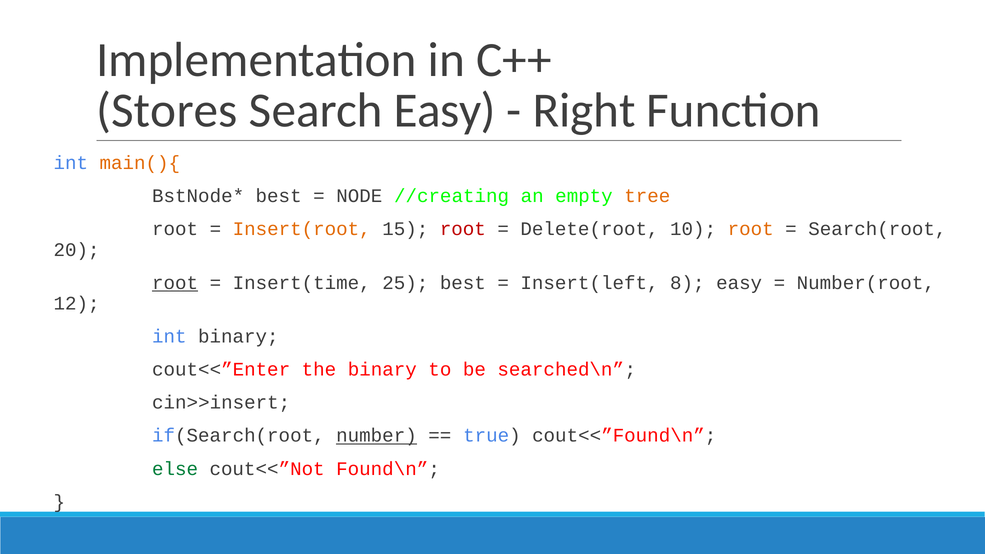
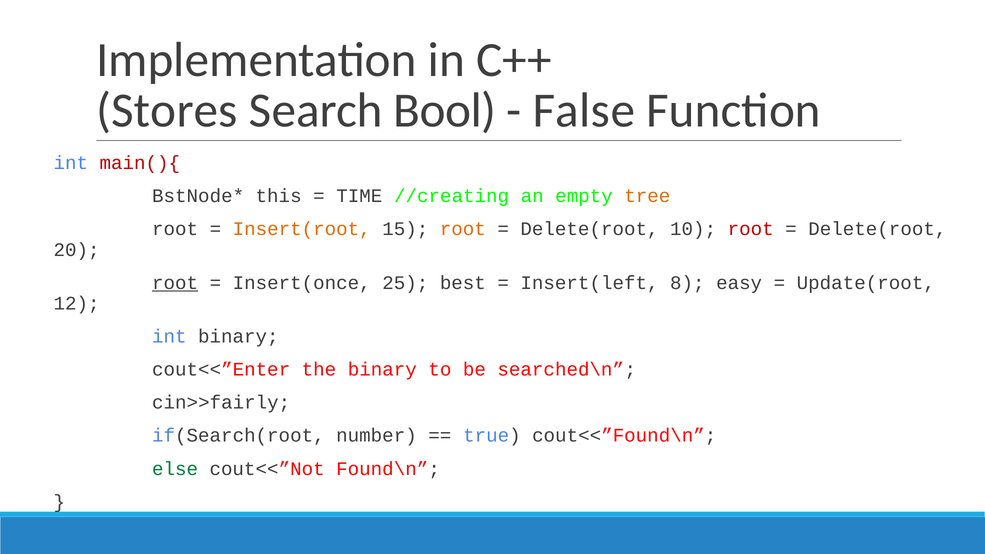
Search Easy: Easy -> Bool (445, 110)
Right: Right -> False (584, 110)
main(){ colour: orange -> red (140, 163)
best: best -> this (279, 196)
NODE: NODE -> TIME (359, 196)
root colour: red -> orange (463, 229)
root colour: orange -> red (751, 229)
Search(root: Search(root -> Delete(root (877, 229)
Insert(time: Insert(time -> Insert(once (302, 283)
Number(root: Number(root -> Update(root (866, 283)
cin>>insert: cin>>insert -> cin>>fairly (221, 403)
number underline: present -> none (376, 436)
